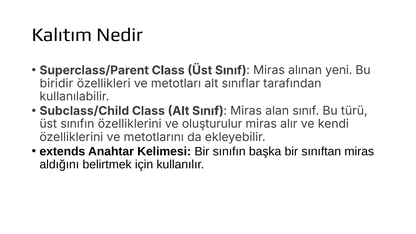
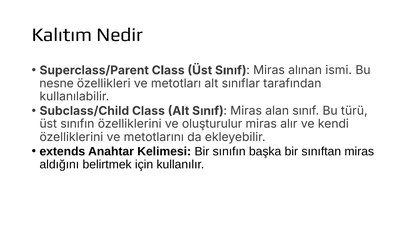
yeni: yeni -> ismi (339, 70)
biridir: biridir -> nesne (57, 83)
